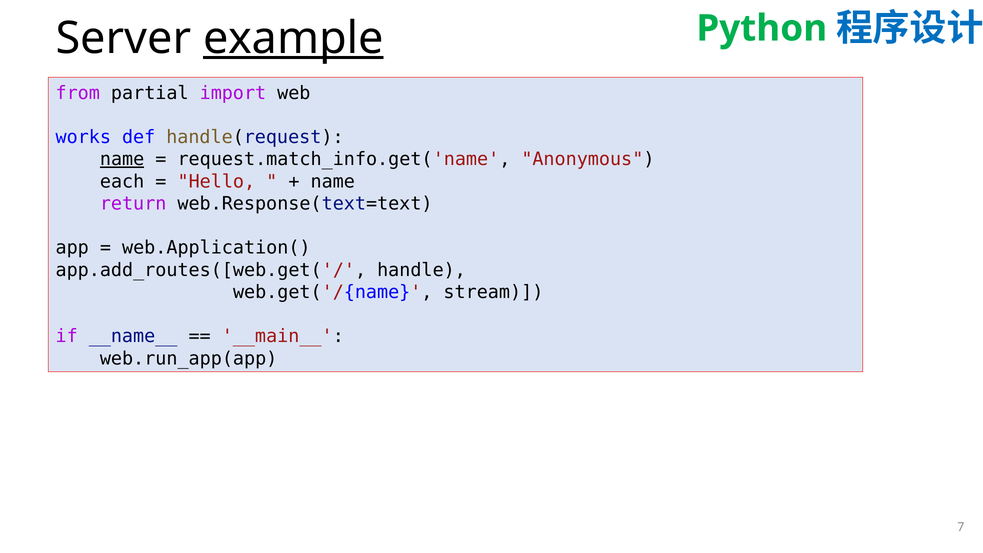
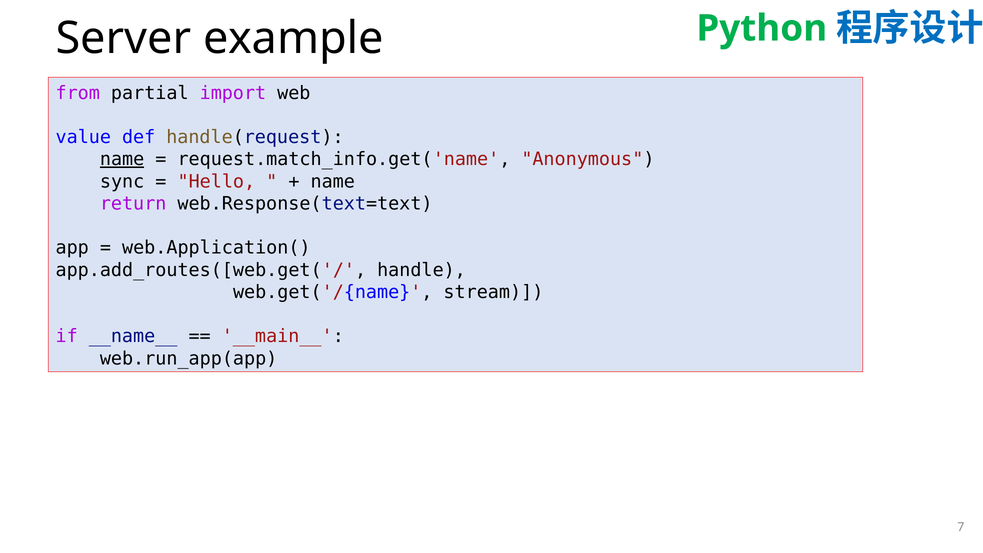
example underline: present -> none (293, 38)
works: works -> value (83, 137)
each: each -> sync (122, 181)
